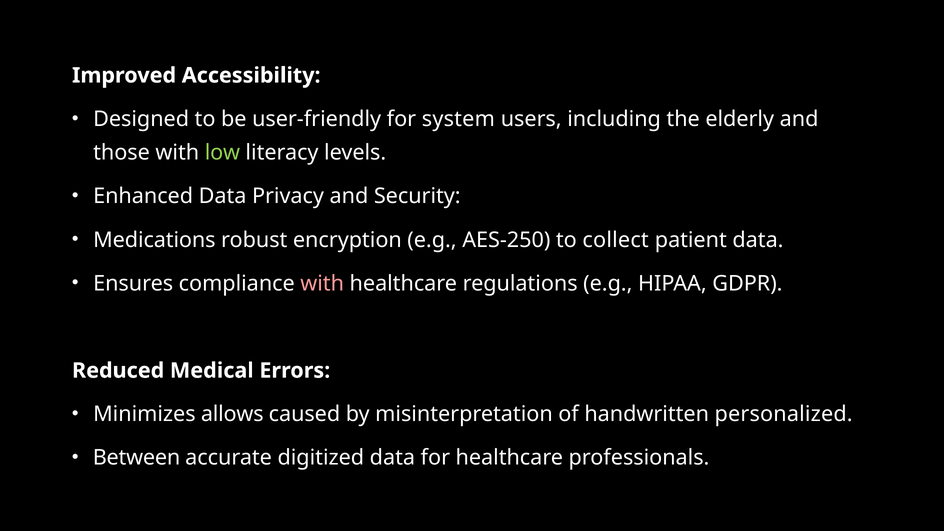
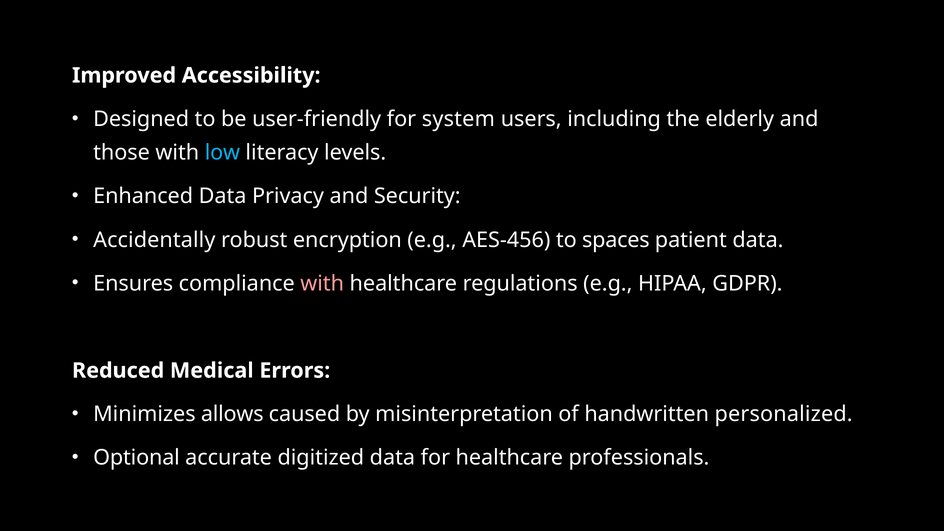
low colour: light green -> light blue (222, 153)
Medications: Medications -> Accidentally (154, 240)
AES-250: AES-250 -> AES-456 (506, 240)
collect: collect -> spaces (616, 240)
Between: Between -> Optional (137, 458)
